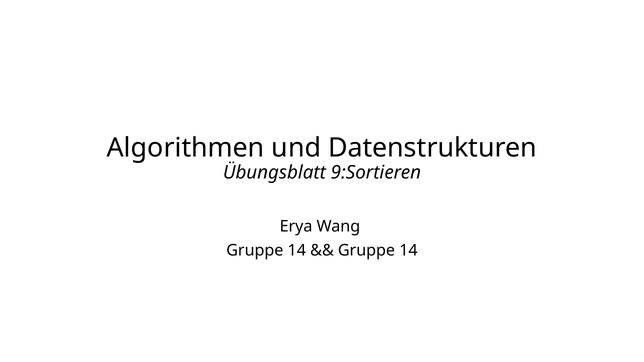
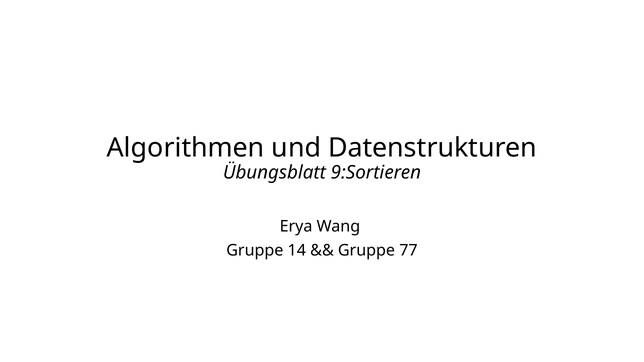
14: 14 -> 77 (408, 251)
